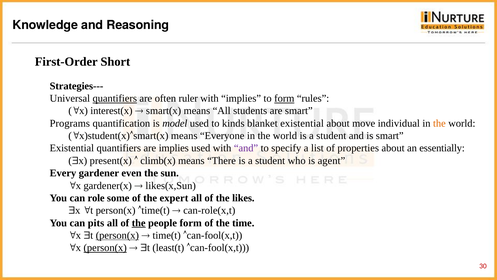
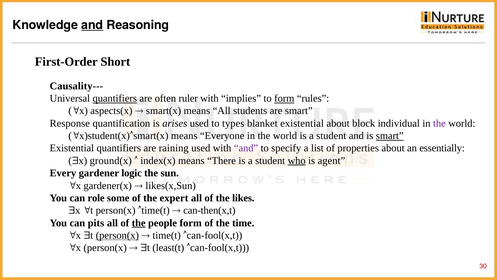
and underline: none -> present (92, 25)
Strategies---: Strategies--- -> Causality--- (76, 86)
interest(x: interest(x -> aspects(x (111, 111)
Programs: Programs -> Response (70, 123)
model: model -> arises (175, 123)
kinds: kinds -> types (233, 123)
move: move -> block (364, 123)
the colour: orange -> purple (439, 123)
smart underline: none -> present (390, 136)
are implies: implies -> raining (174, 148)
present(x: present(x -> ground(x (111, 160)
climb(x: climb(x -> index(x (158, 160)
who underline: none -> present (297, 160)
even: even -> logic (132, 173)
can-role(x,t: can-role(x,t -> can-then(x,t (209, 210)
person(x underline: present -> none (105, 247)
